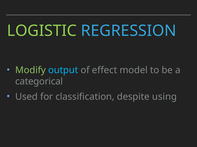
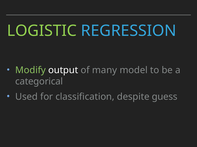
output colour: light blue -> white (63, 71)
effect: effect -> many (105, 71)
using: using -> guess (165, 97)
